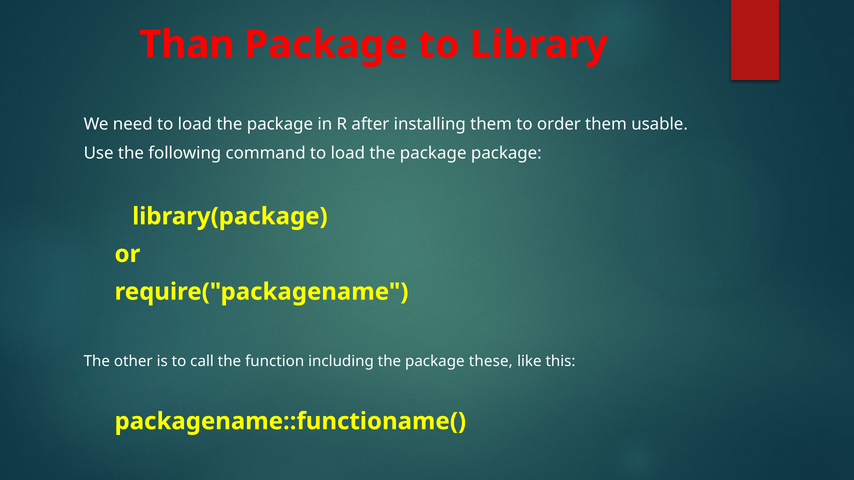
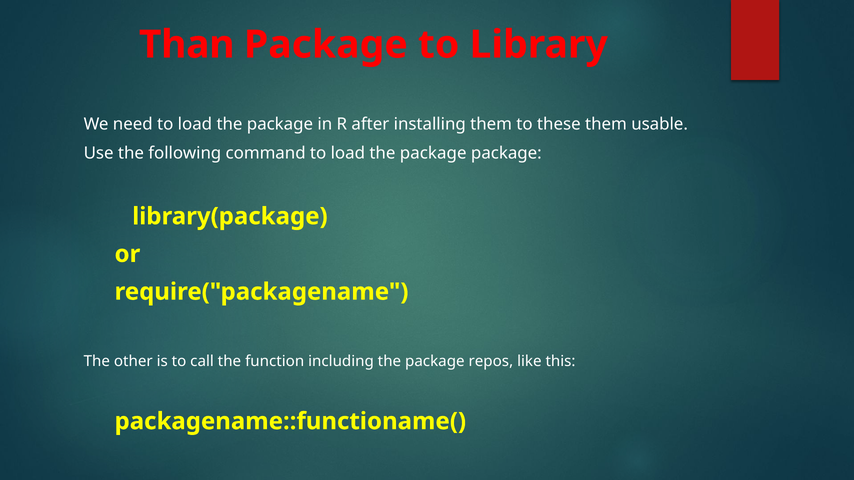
order: order -> these (559, 124)
these: these -> repos (491, 362)
